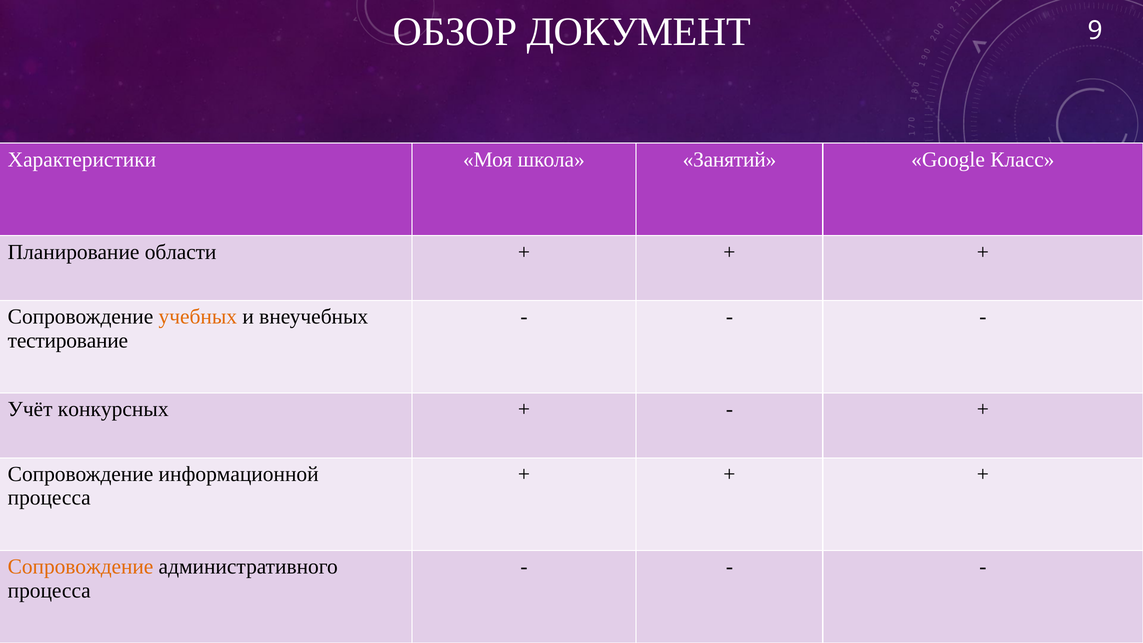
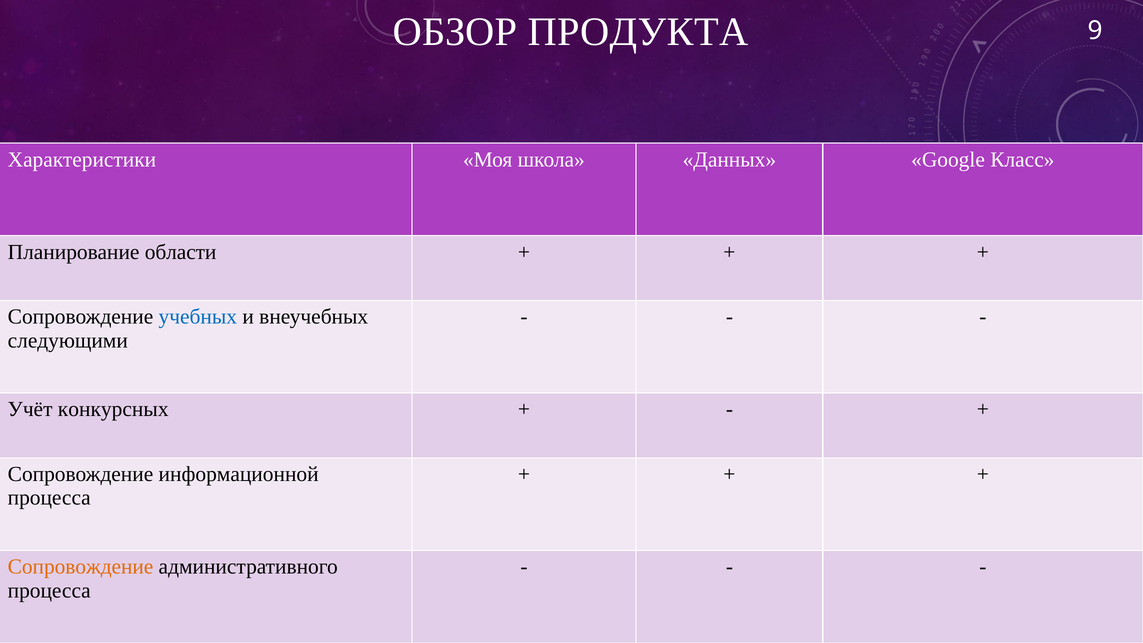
ДОКУМЕНТ: ДОКУМЕНТ -> ПРОДУКТА (638, 32)
Занятий: Занятий -> Данных (729, 160)
учебных colour: orange -> blue (198, 317)
тестирование: тестирование -> следующими (68, 341)
